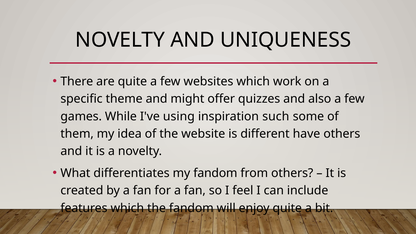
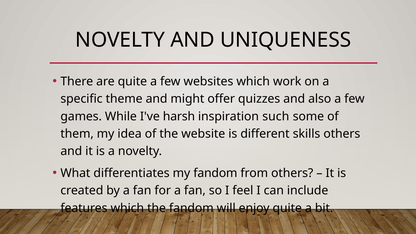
using: using -> harsh (179, 116)
have: have -> skills (307, 134)
